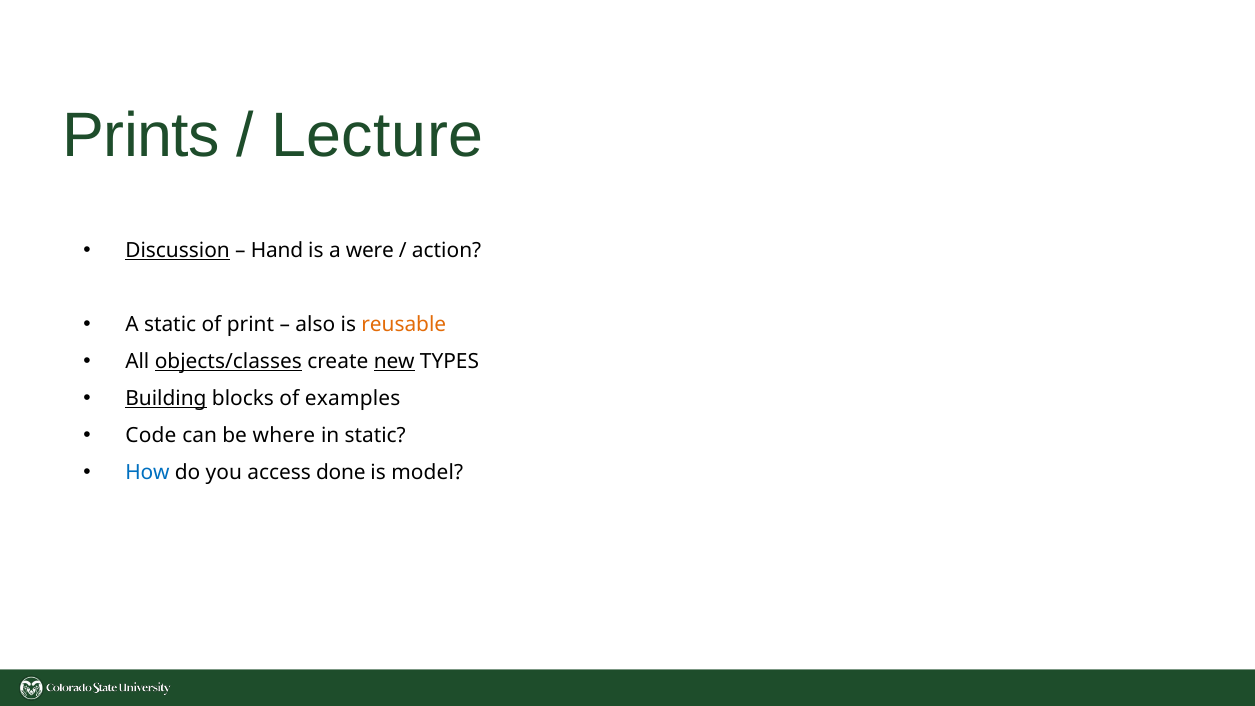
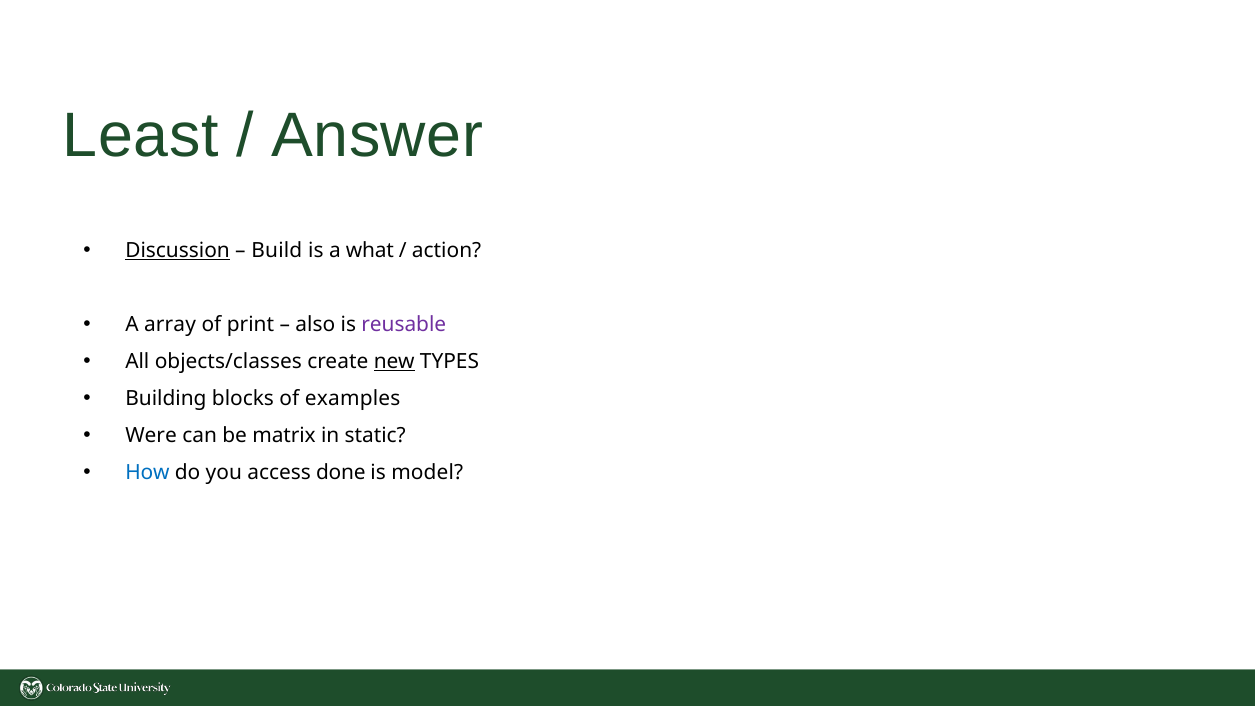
Prints: Prints -> Least (141, 136)
Lecture: Lecture -> Answer (377, 136)
Hand: Hand -> Build (277, 251)
were: were -> what (370, 251)
A static: static -> array (170, 325)
reusable colour: orange -> purple (404, 325)
objects/classes underline: present -> none (228, 362)
Building underline: present -> none (166, 399)
Code: Code -> Were (151, 436)
where: where -> matrix (284, 436)
